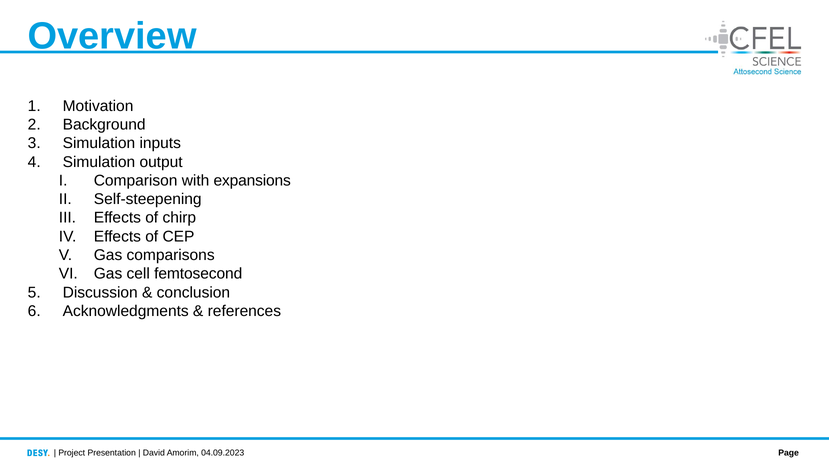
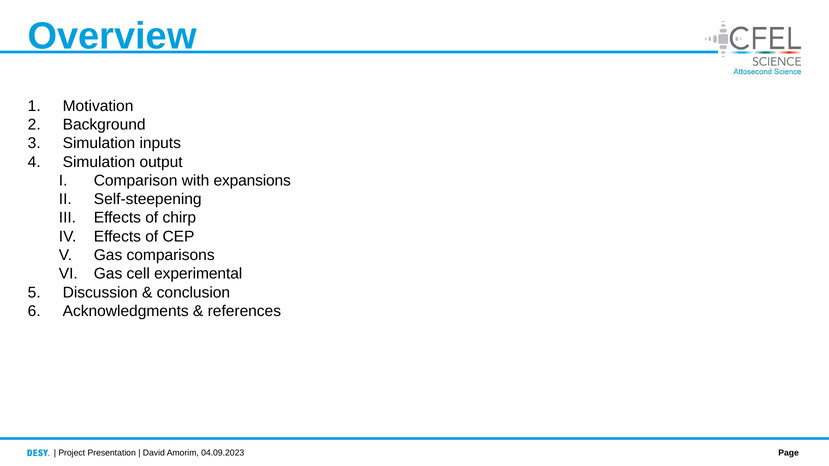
femtosecond: femtosecond -> experimental (198, 274)
